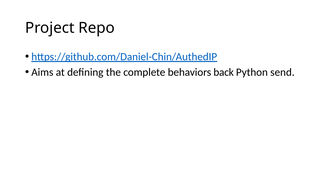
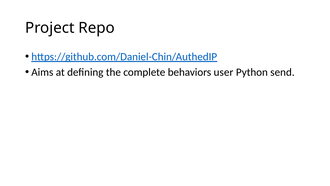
back: back -> user (224, 72)
